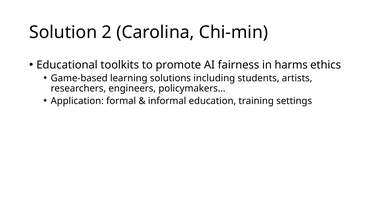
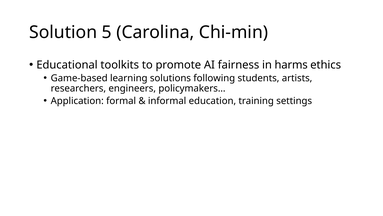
2: 2 -> 5 (107, 32)
including: including -> following (214, 78)
